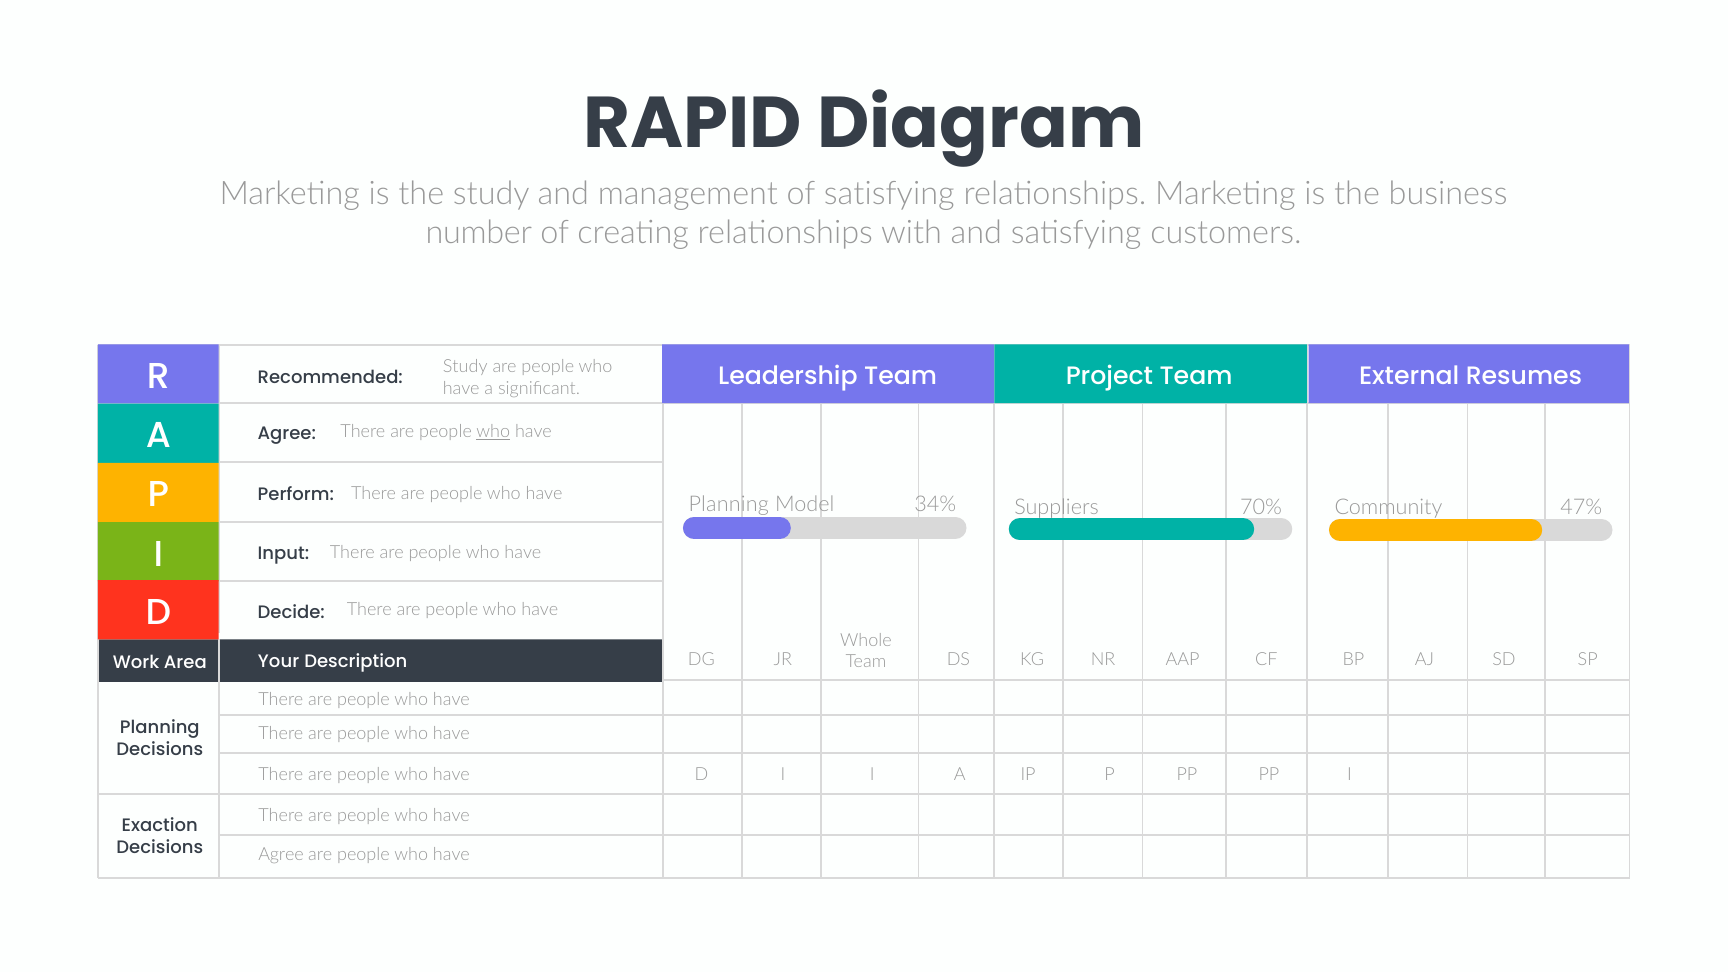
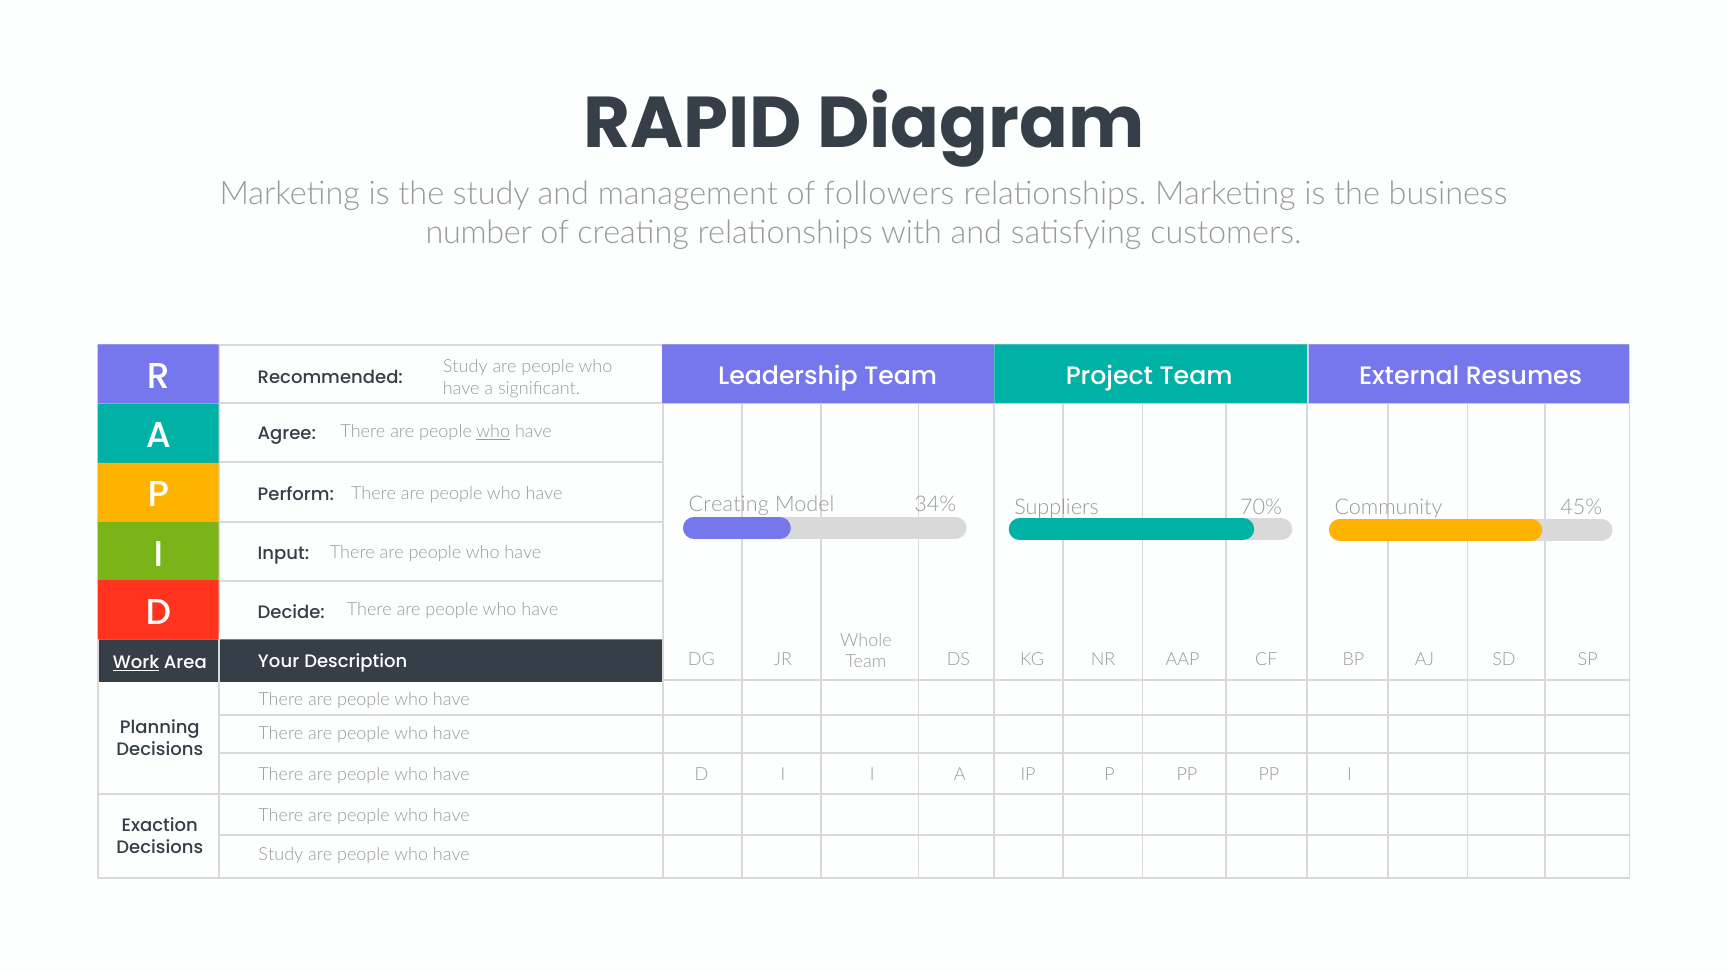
of satisfying: satisfying -> followers (889, 194)
Planning: Planning -> Creating (729, 505)
47%: 47% -> 45% (1581, 508)
Work underline: none -> present (136, 663)
Agree: Agree -> Study (281, 855)
